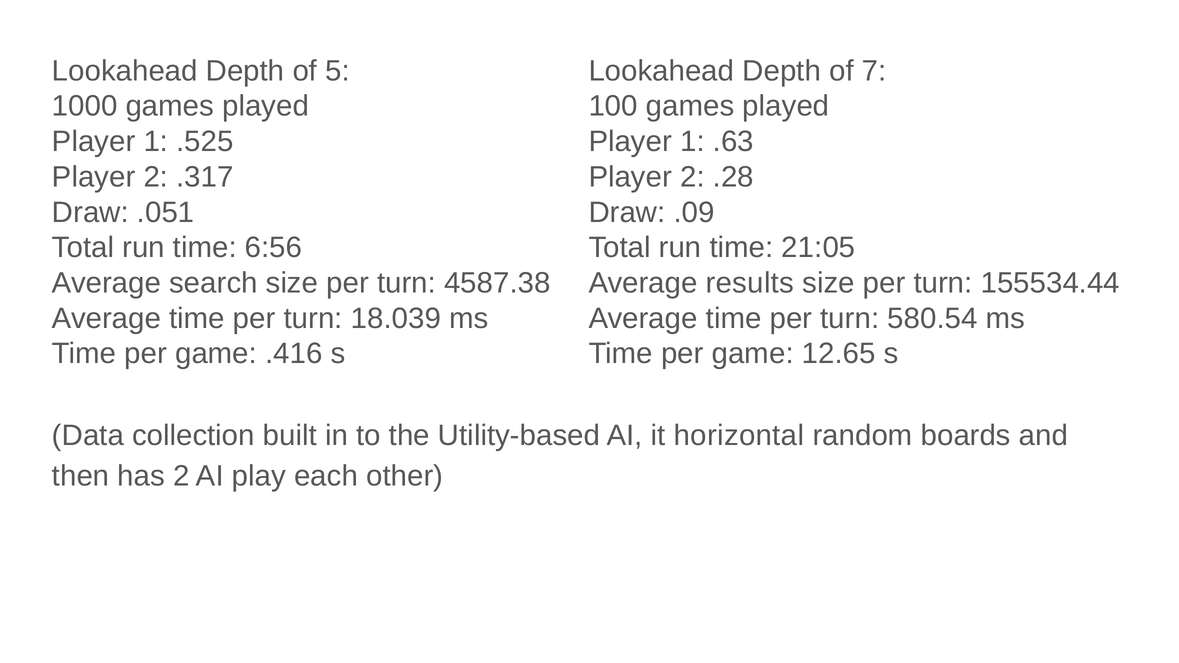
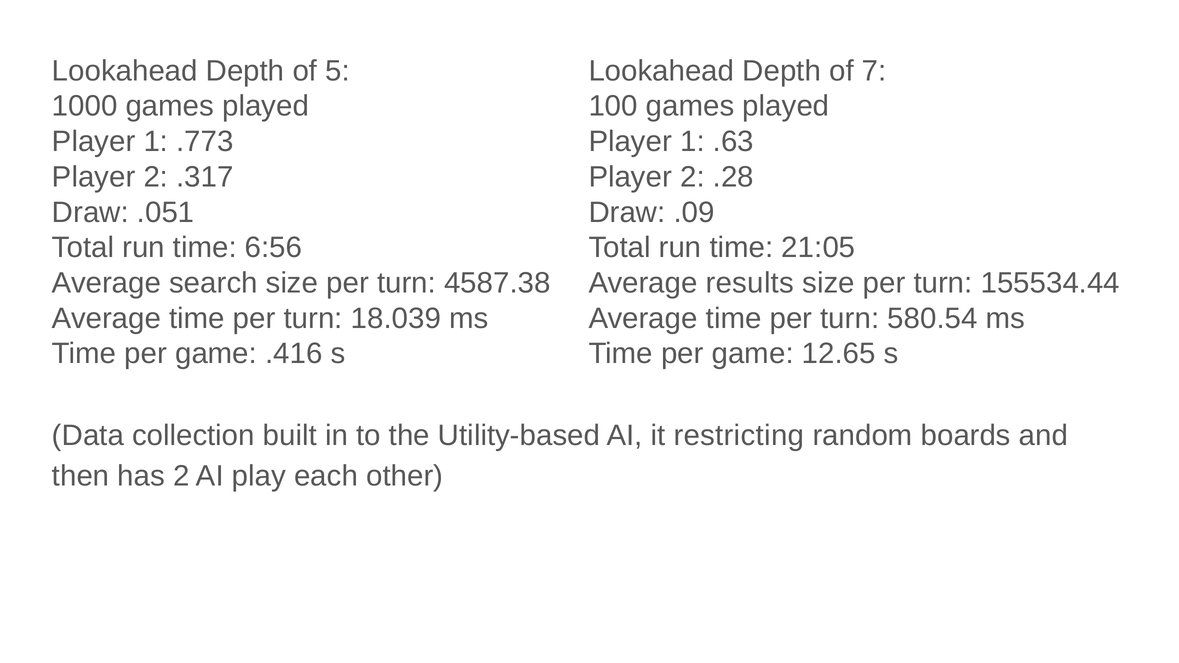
.525: .525 -> .773 (205, 142)
horizontal: horizontal -> restricting (739, 436)
